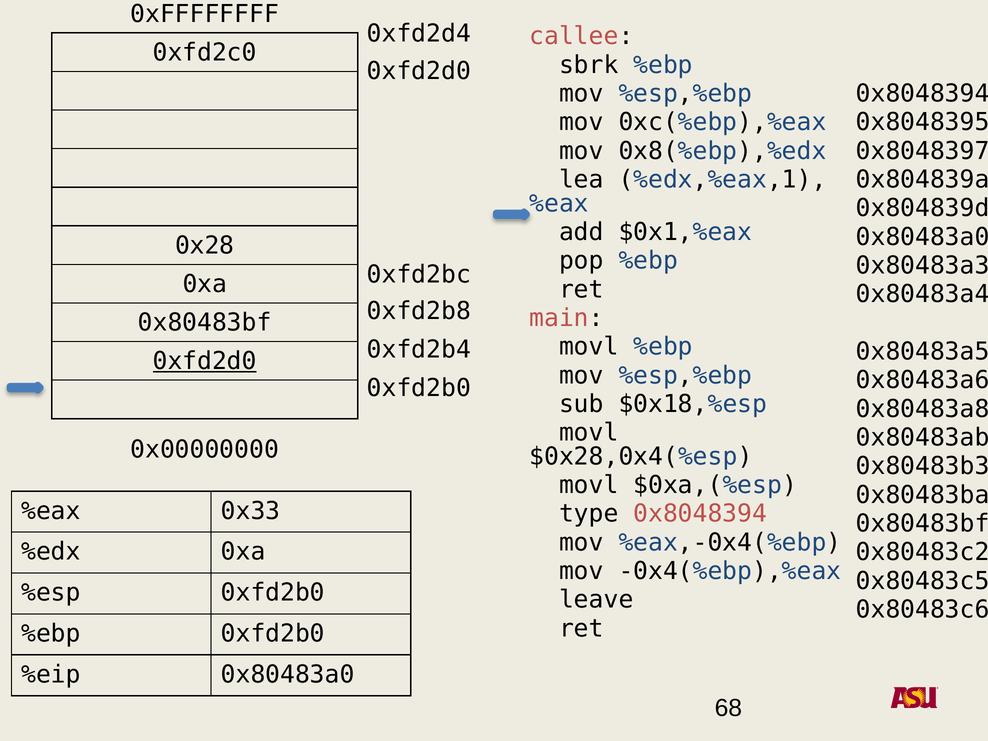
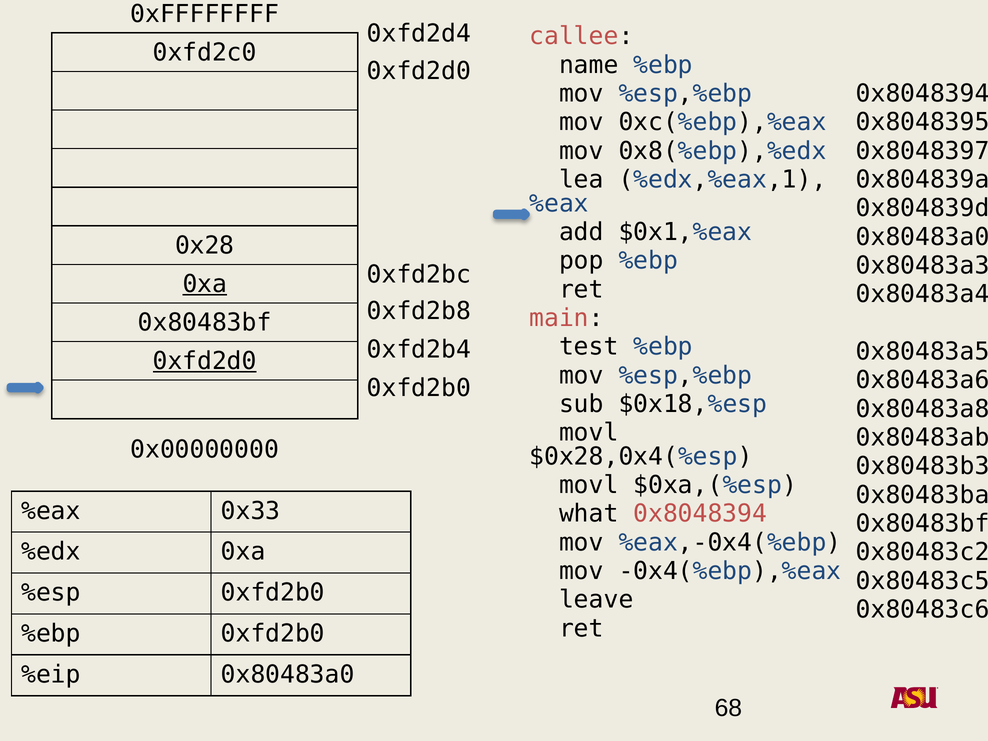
sbrk: sbrk -> name (589, 65)
0xa underline: none -> present (205, 284)
movl: movl -> test (589, 347)
type: type -> what (589, 514)
